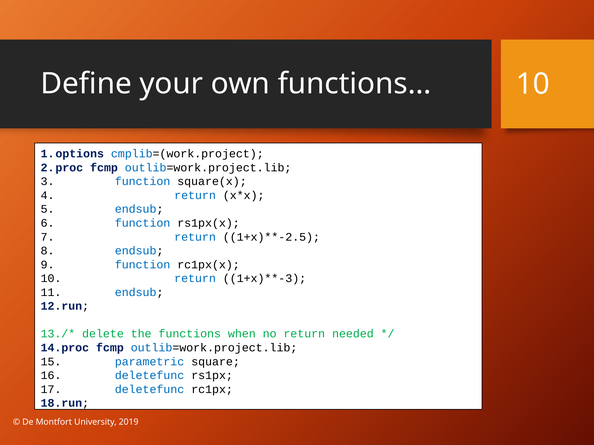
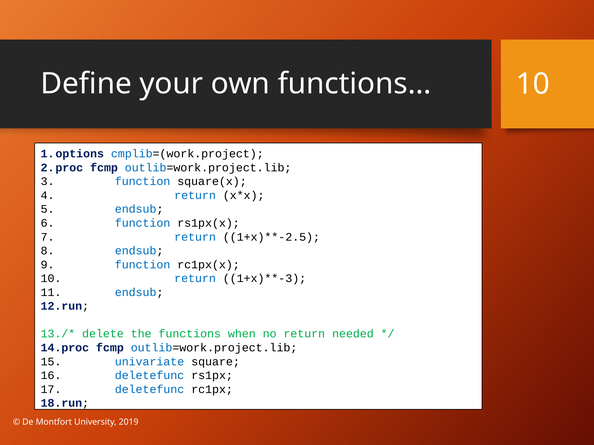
parametric: parametric -> univariate (150, 362)
